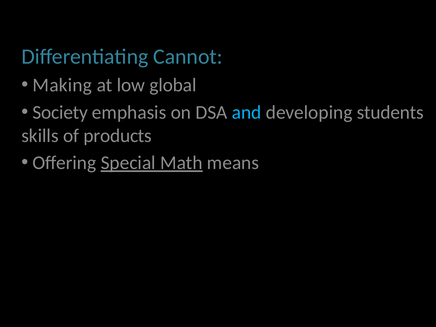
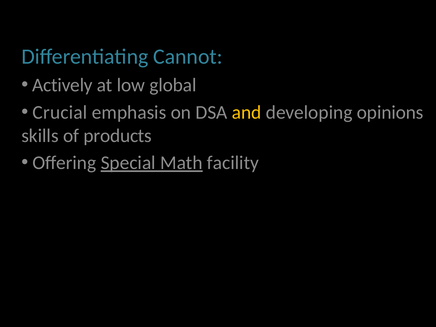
Making: Making -> Actively (63, 85)
Society: Society -> Crucial (60, 112)
and colour: light blue -> yellow (247, 112)
students: students -> opinions (390, 112)
means: means -> facility (233, 163)
